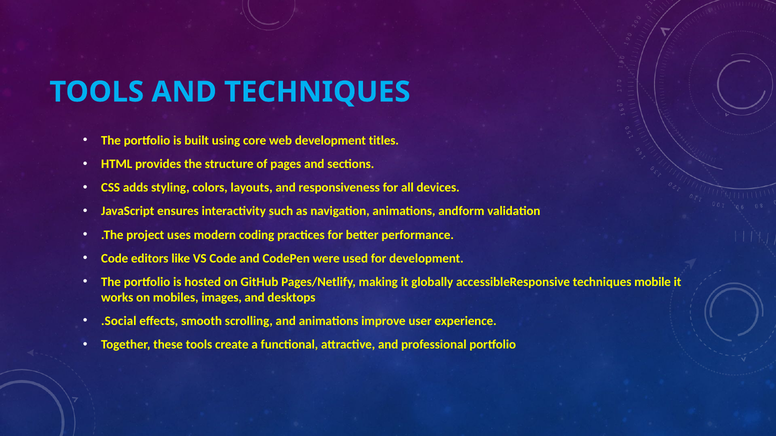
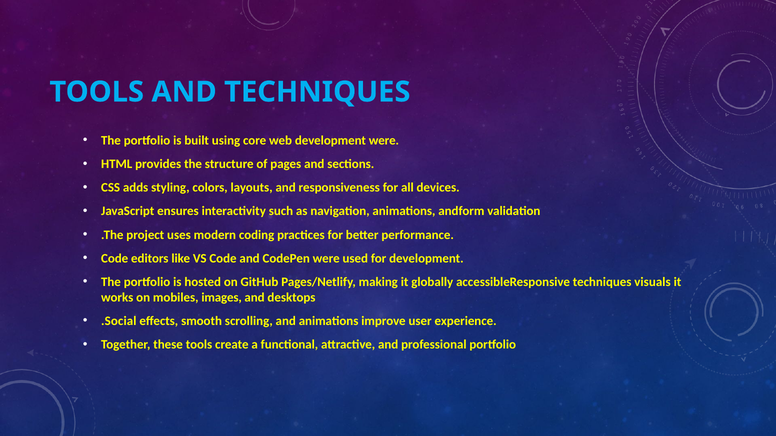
development titles: titles -> were (384, 141)
mobile: mobile -> visuals (652, 282)
